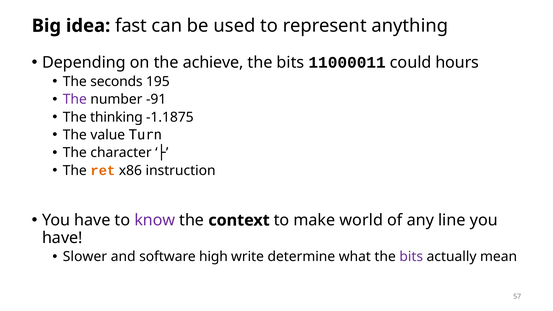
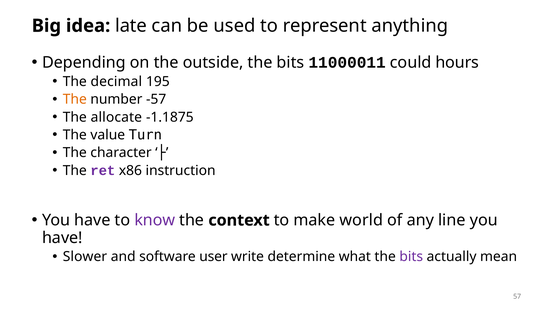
fast: fast -> late (131, 26)
achieve: achieve -> outside (213, 63)
seconds: seconds -> decimal (116, 82)
The colour: purple -> orange (75, 99)
-91: -91 -> -57 (156, 99)
thinking: thinking -> allocate (116, 117)
ret colour: orange -> purple (103, 171)
high: high -> user (213, 257)
